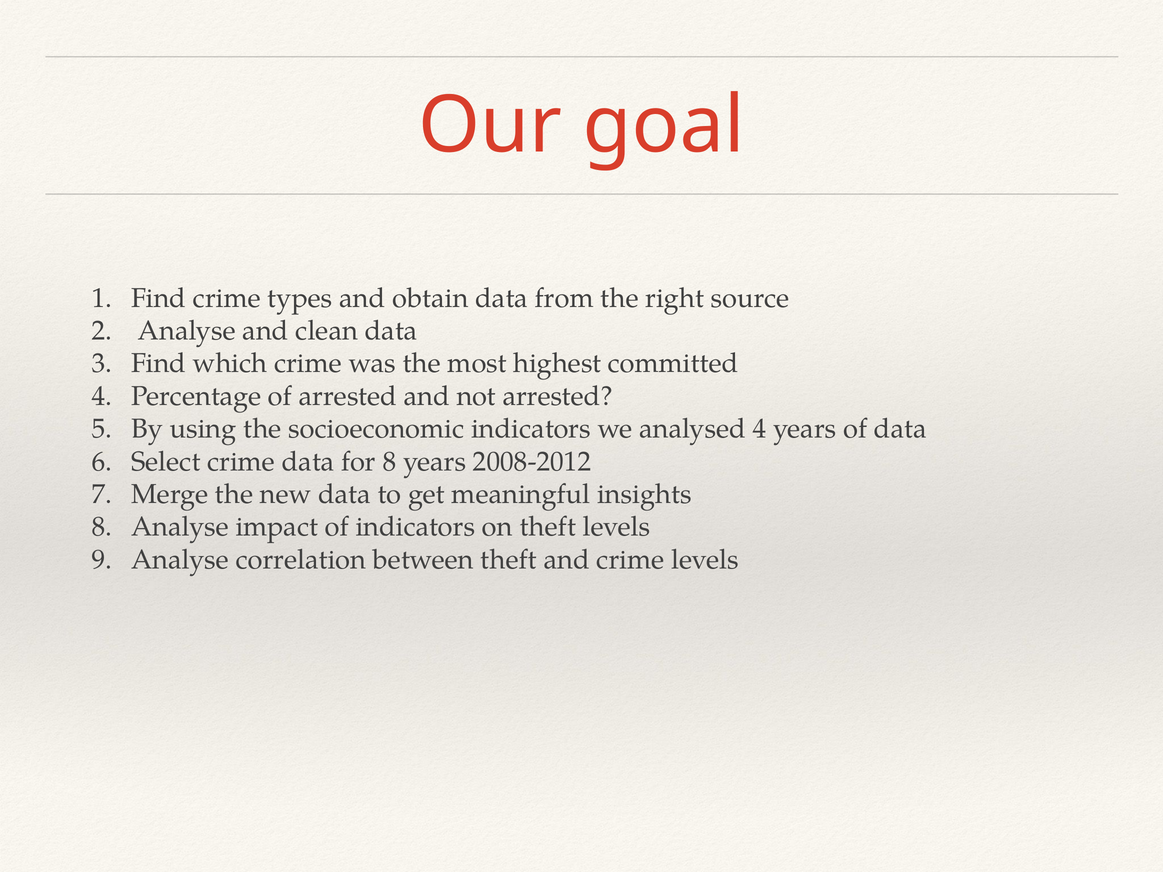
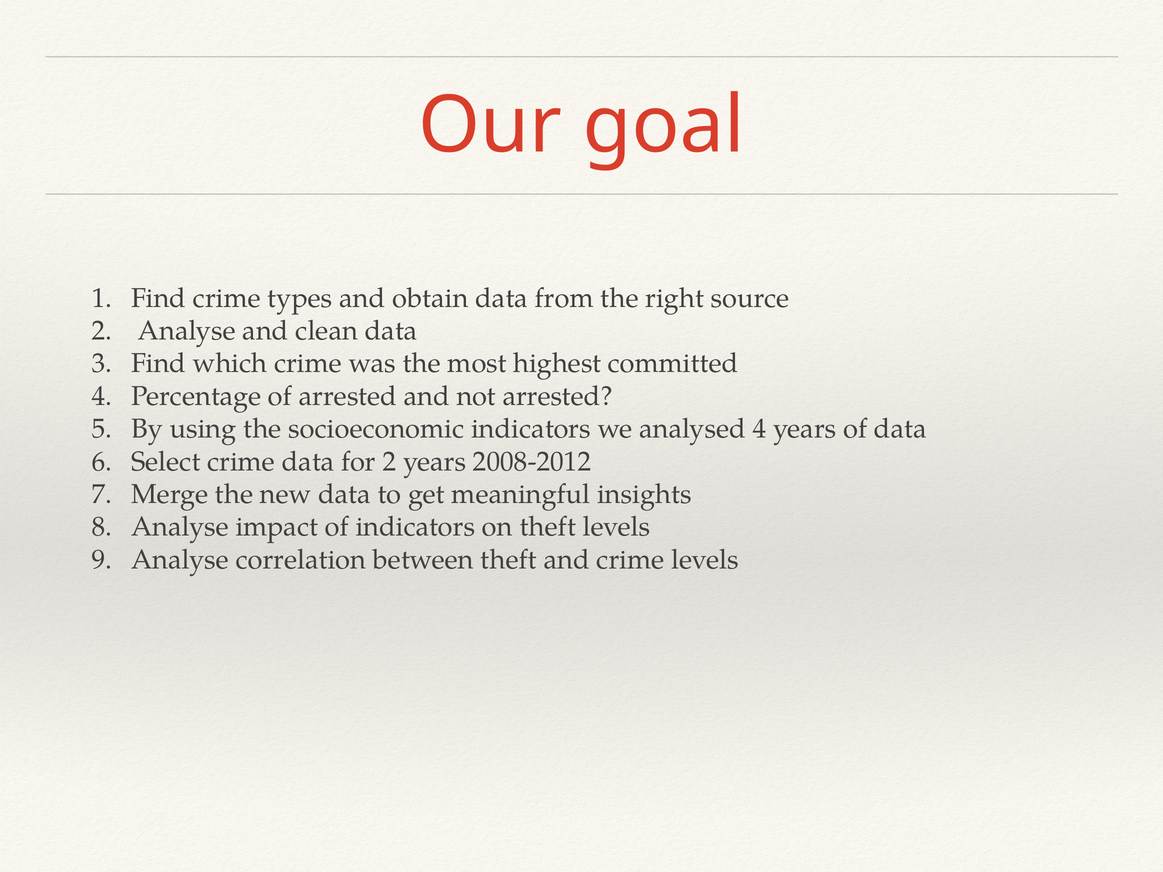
for 8: 8 -> 2 (389, 462)
